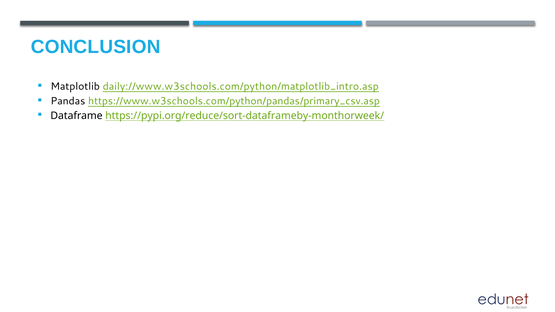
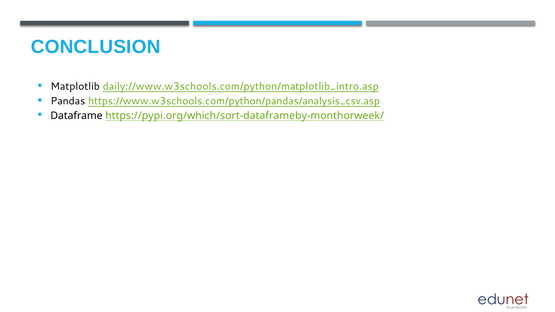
https://www.w3schools.com/python/pandas/primary_csv.asp: https://www.w3schools.com/python/pandas/primary_csv.asp -> https://www.w3schools.com/python/pandas/analysis_csv.asp (234, 101)
https://pypi.org/reduce/sort-dataframeby-monthorweek/: https://pypi.org/reduce/sort-dataframeby-monthorweek/ -> https://pypi.org/which/sort-dataframeby-monthorweek/ (245, 116)
